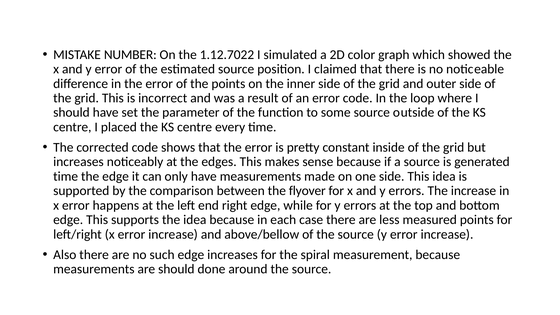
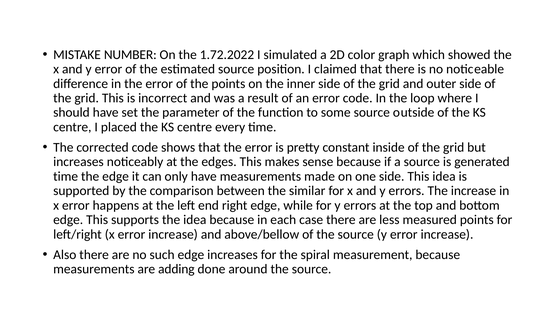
1.12.7022: 1.12.7022 -> 1.72.2022 (227, 55)
flyover: flyover -> similar (307, 191)
are should: should -> adding (176, 269)
